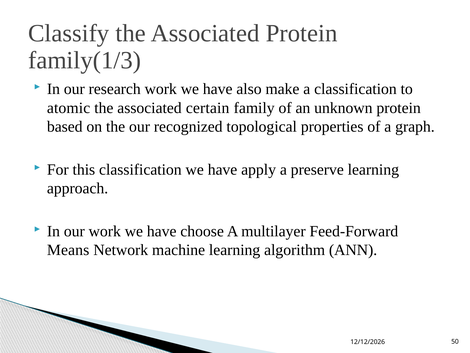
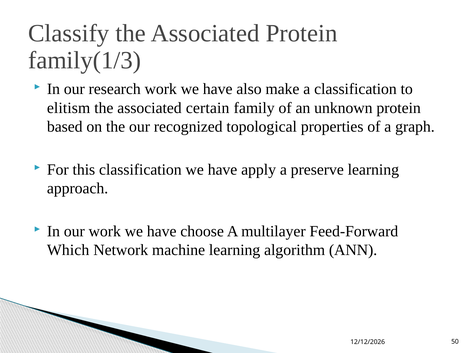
atomic: atomic -> elitism (69, 108)
Means: Means -> Which (68, 250)
